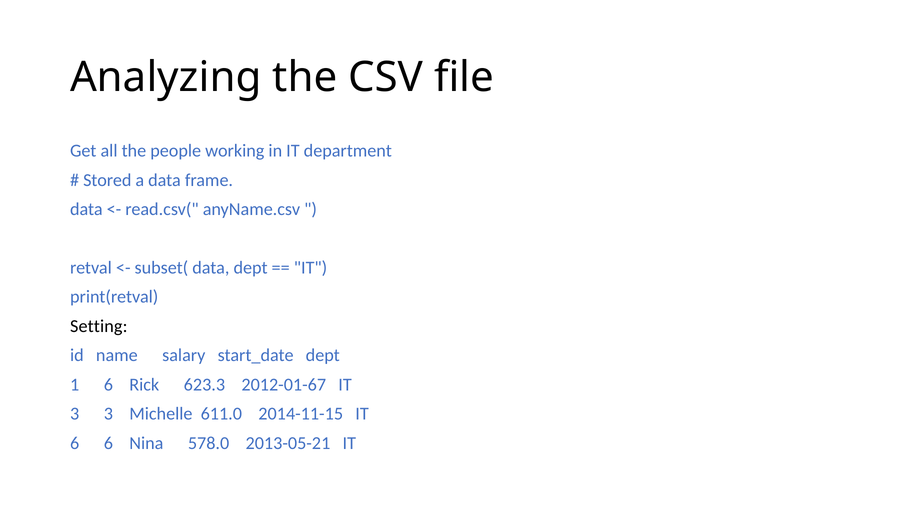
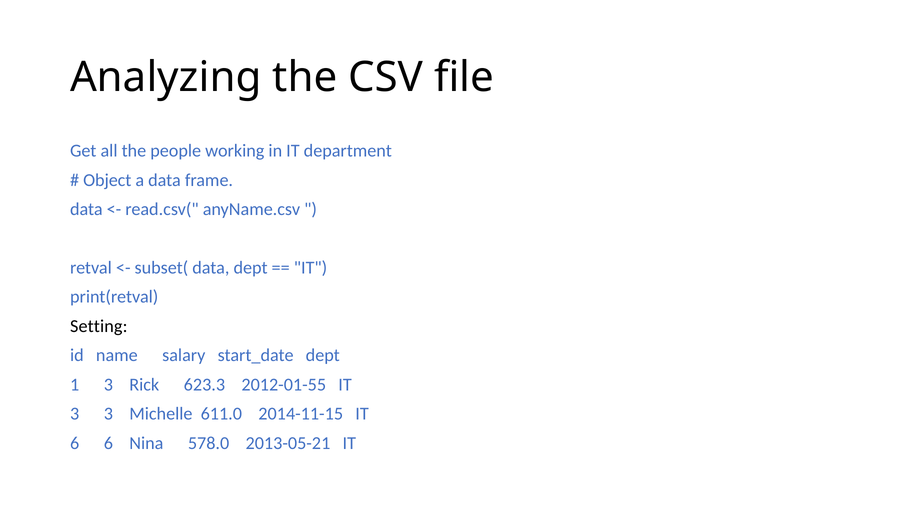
Stored: Stored -> Object (107, 180)
1 6: 6 -> 3 (108, 385)
2012-01-67: 2012-01-67 -> 2012-01-55 (284, 385)
